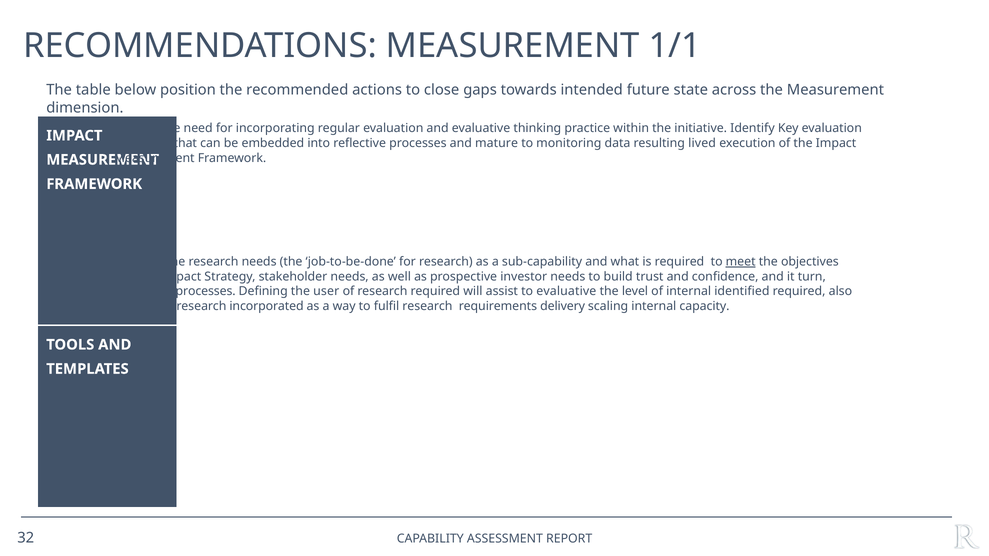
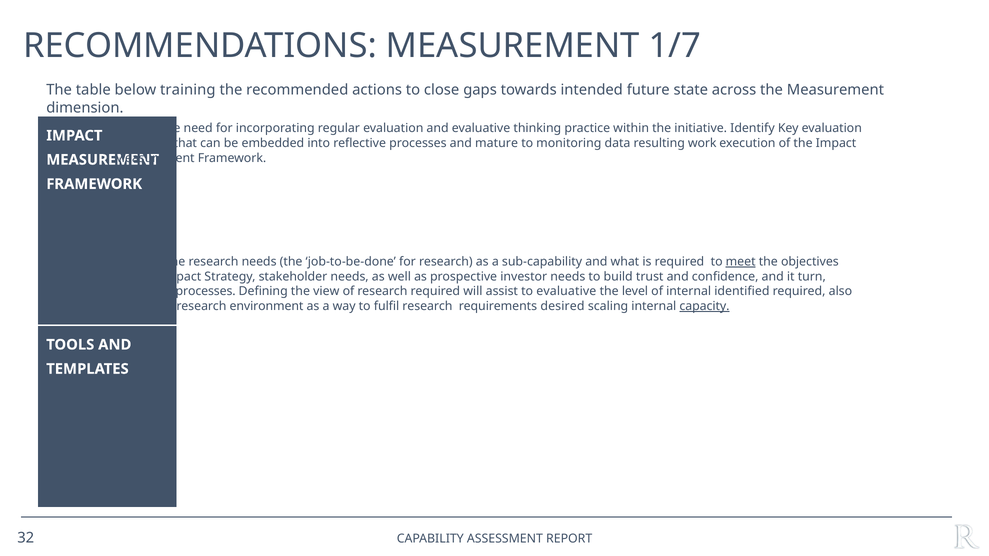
1/1: 1/1 -> 1/7 (675, 46)
position: position -> training (188, 90)
lived: lived -> work (702, 143)
user: user -> view (326, 292)
incorporated: incorporated -> environment (267, 306)
delivery: delivery -> desired (562, 306)
capacity underline: none -> present (704, 306)
